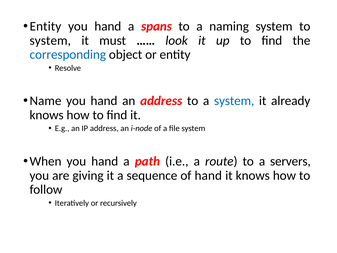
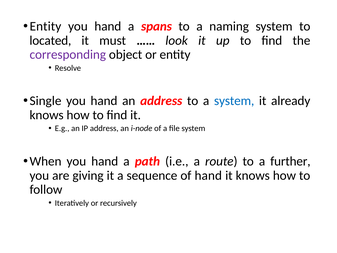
system: system -> located (50, 40)
corresponding colour: blue -> purple (68, 55)
Name: Name -> Single (45, 101)
servers: servers -> further (290, 161)
